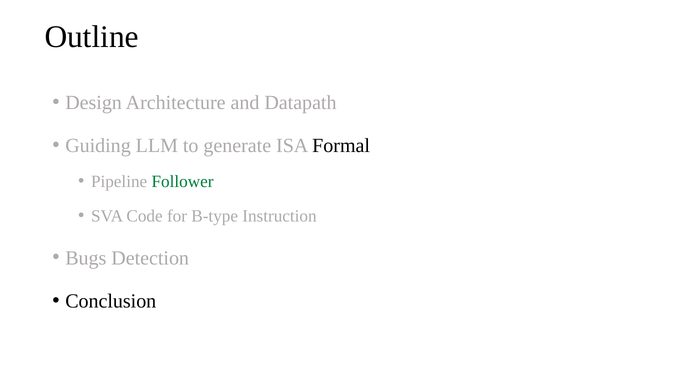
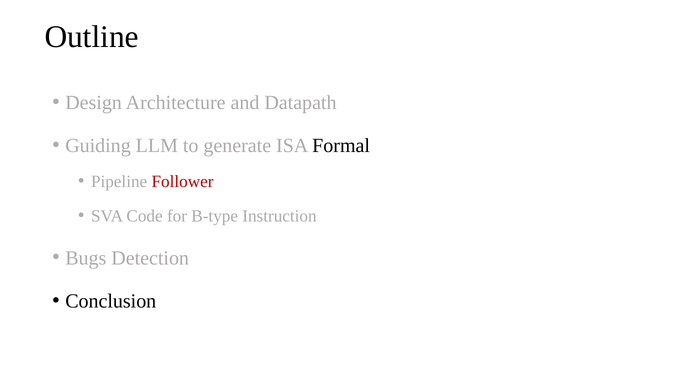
Follower colour: green -> red (183, 182)
